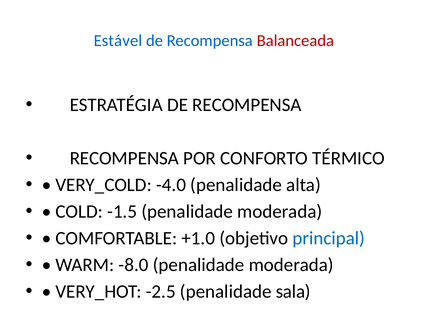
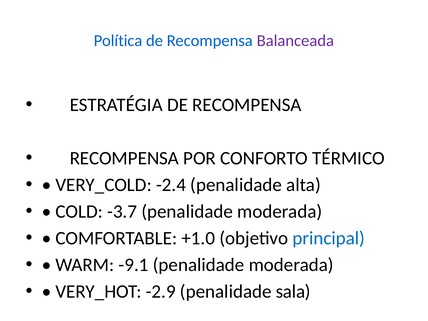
Estável: Estável -> Política (118, 41)
Balanceada colour: red -> purple (295, 41)
-4.0: -4.0 -> -2.4 (171, 185)
-1.5: -1.5 -> -3.7 (122, 212)
-8.0: -8.0 -> -9.1 (133, 265)
-2.5: -2.5 -> -2.9 (161, 291)
